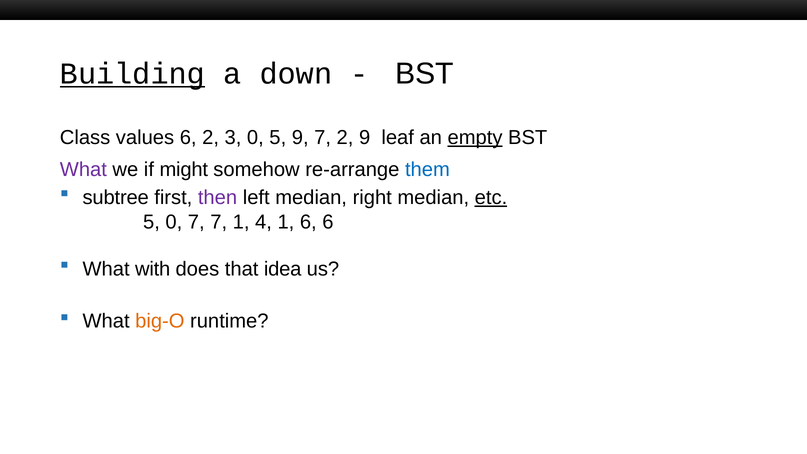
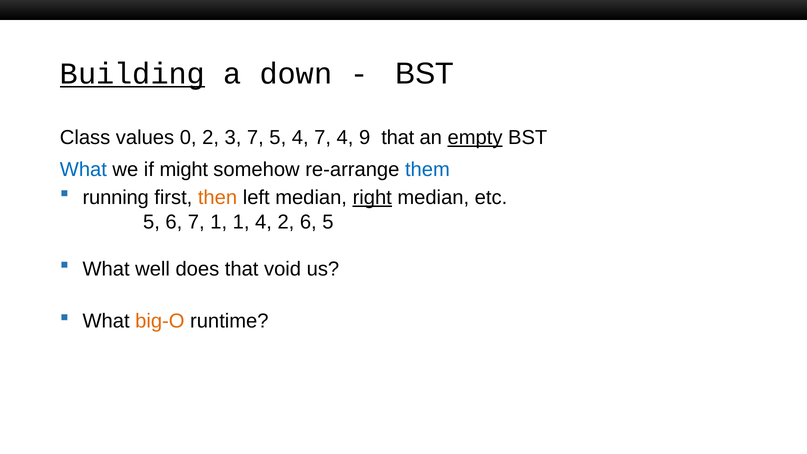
values 6: 6 -> 0 (188, 138)
3 0: 0 -> 7 (255, 138)
5 9: 9 -> 4 (300, 138)
7 2: 2 -> 4 (345, 138)
9 leaf: leaf -> that (398, 138)
What colour: purple -> blue (83, 169)
subtree: subtree -> running (116, 198)
then colour: purple -> orange (218, 198)
right underline: none -> present (372, 198)
etc underline: present -> none (491, 198)
5 0: 0 -> 6 (174, 222)
7 7: 7 -> 1 (219, 222)
4 1: 1 -> 2 (286, 222)
6 6: 6 -> 5 (328, 222)
with: with -> well (153, 269)
idea: idea -> void (283, 269)
